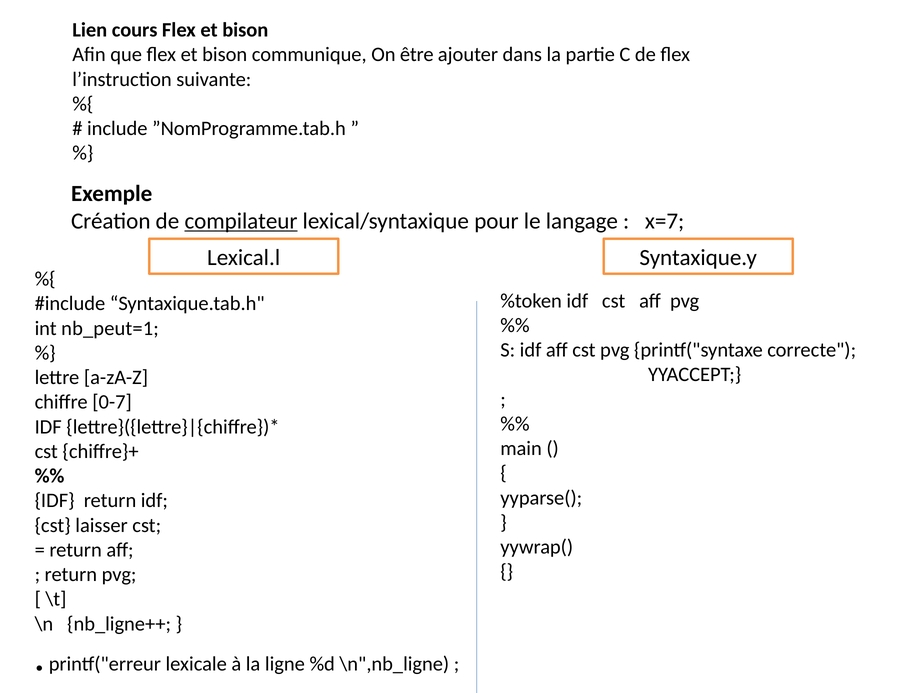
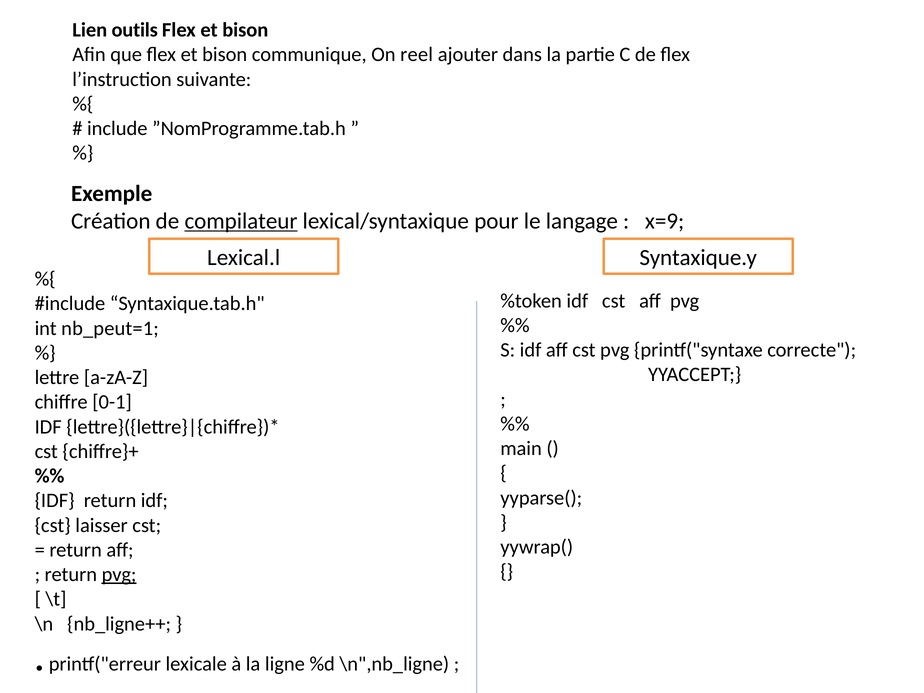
cours: cours -> outils (135, 30)
être: être -> reel (417, 55)
x=7: x=7 -> x=9 (665, 221)
0-7: 0-7 -> 0-1 (112, 402)
pvg underline: none -> present (119, 575)
